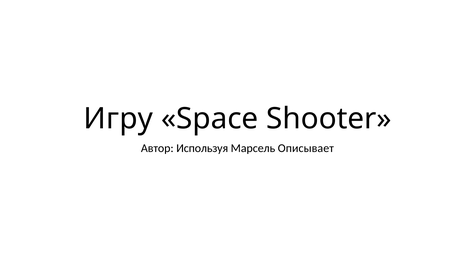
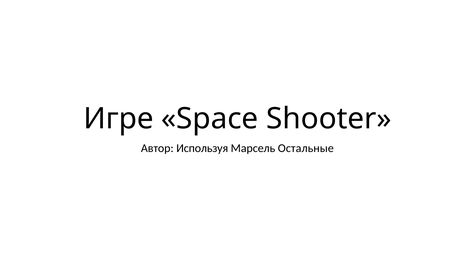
Игру: Игру -> Игре (118, 119)
Описывает: Описывает -> Остальные (306, 148)
